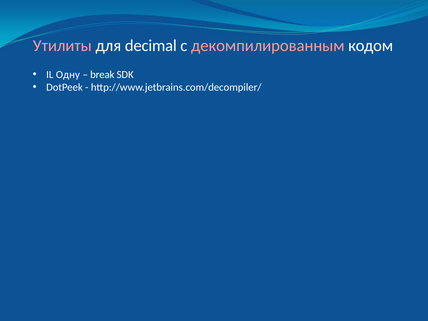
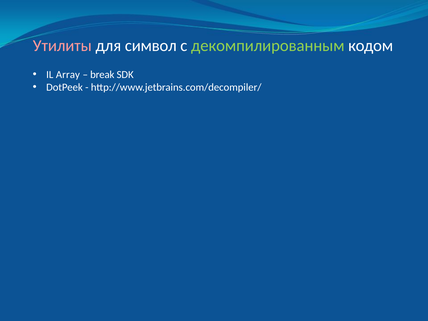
decimal: decimal -> символ (151, 46)
декомпилированным colour: pink -> light green (268, 46)
Одну: Одну -> Array (68, 75)
